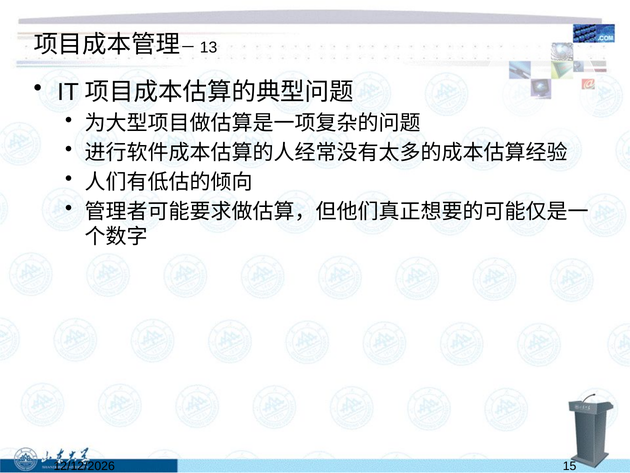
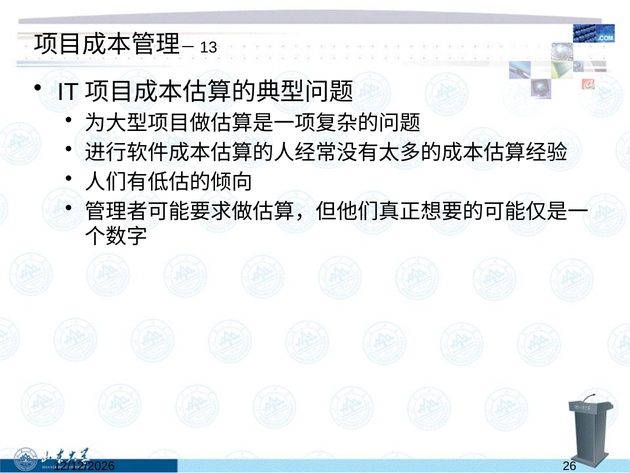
15: 15 -> 26 (570, 466)
